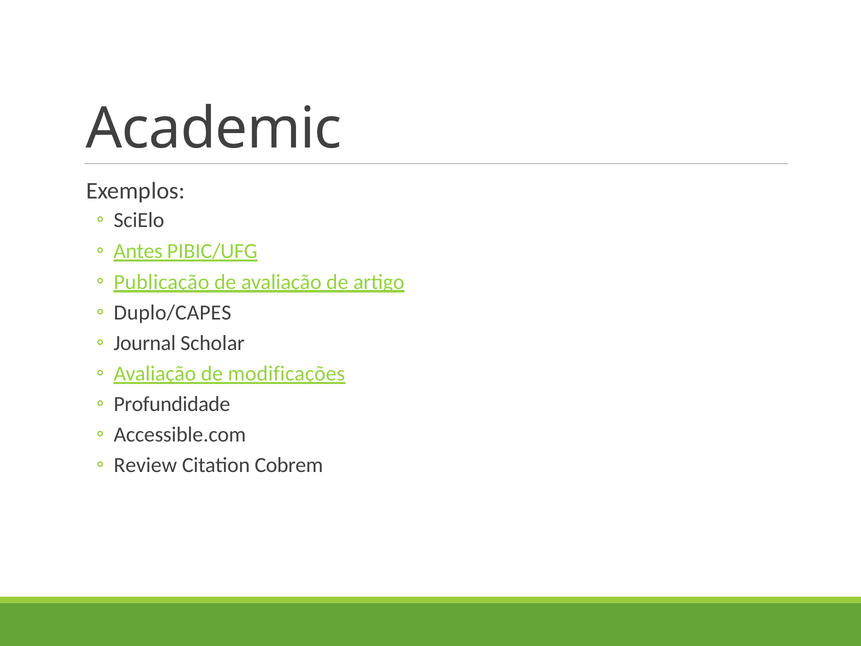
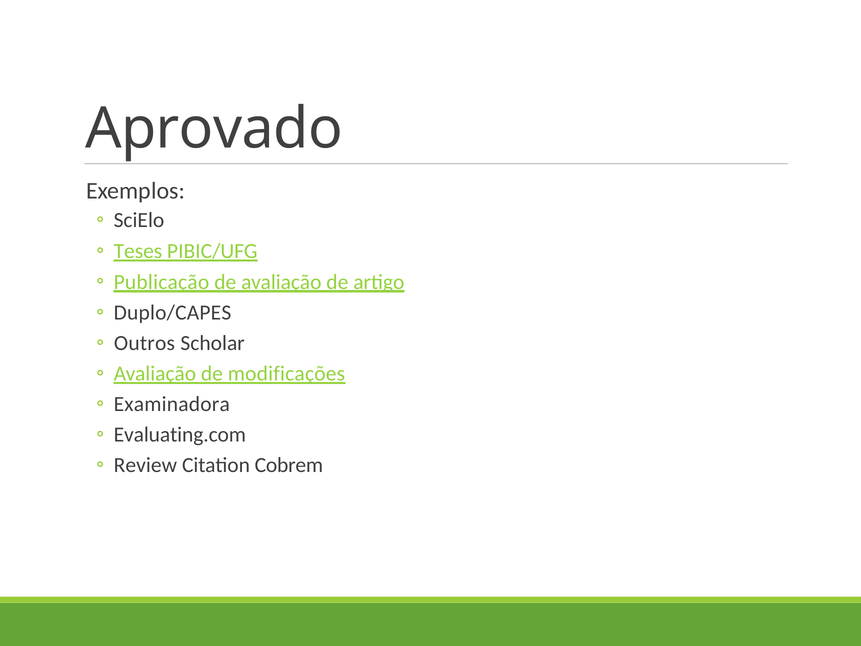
Academic: Academic -> Aprovado (214, 129)
Antes: Antes -> Teses (138, 251)
Journal: Journal -> Outros (144, 343)
Profundidade: Profundidade -> Examinadora (172, 404)
Accessible.com: Accessible.com -> Evaluating.com (180, 435)
